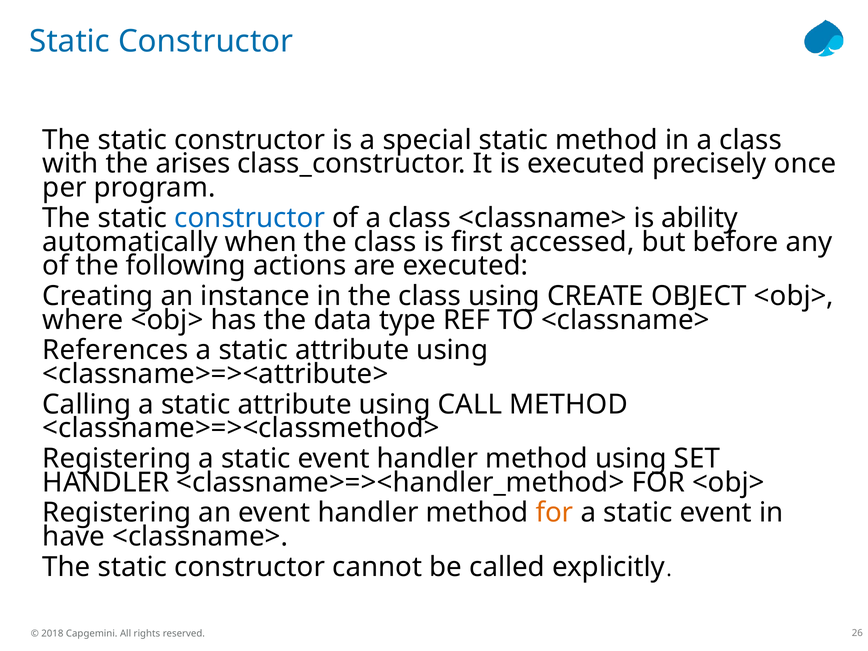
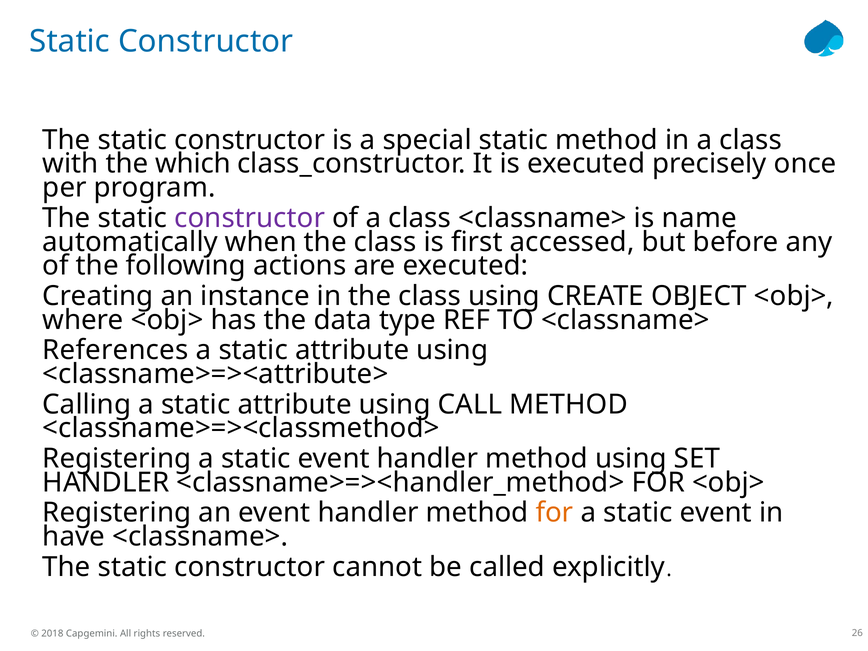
arises: arises -> which (193, 164)
constructor colour: blue -> purple (250, 218)
ability: ability -> name (699, 218)
